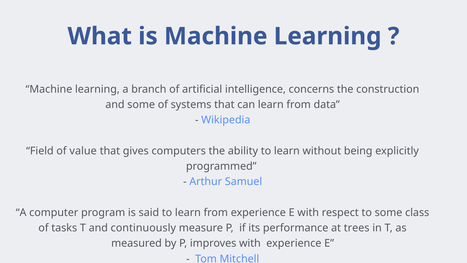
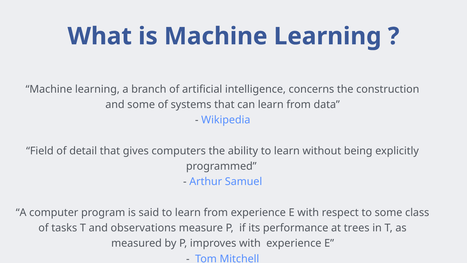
value: value -> detail (83, 151)
continuously: continuously -> observations (143, 228)
